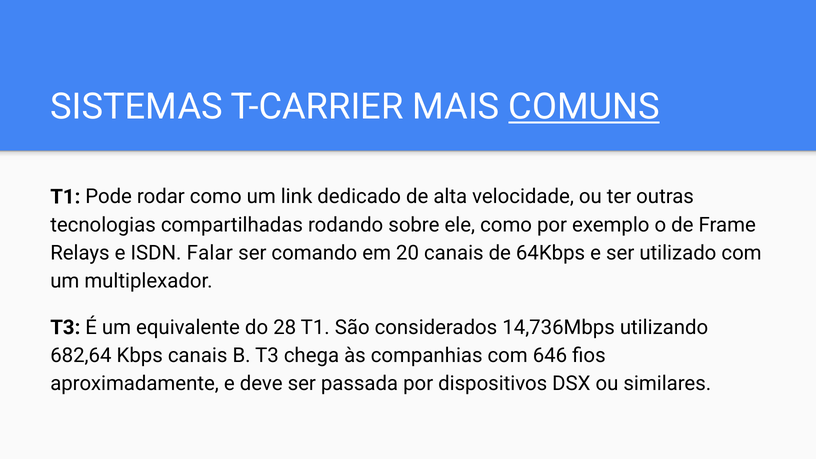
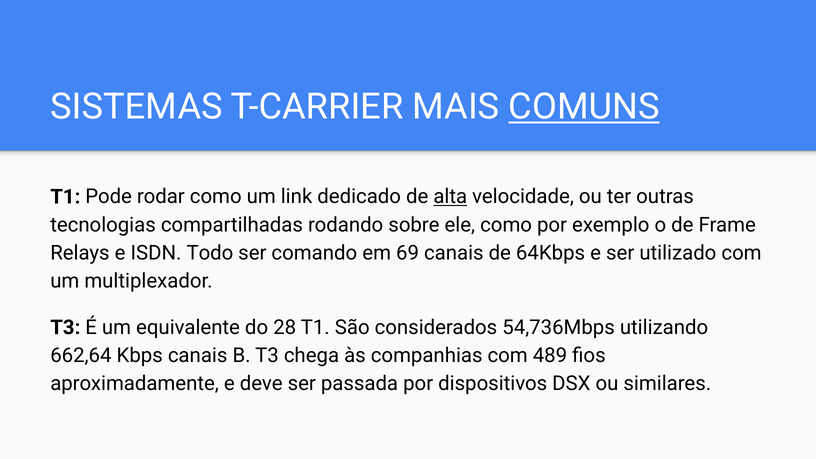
alta underline: none -> present (450, 197)
Falar: Falar -> Todo (210, 253)
20: 20 -> 69 (408, 253)
14,736Mbps: 14,736Mbps -> 54,736Mbps (559, 327)
682,64: 682,64 -> 662,64 (81, 356)
646: 646 -> 489 (550, 356)
